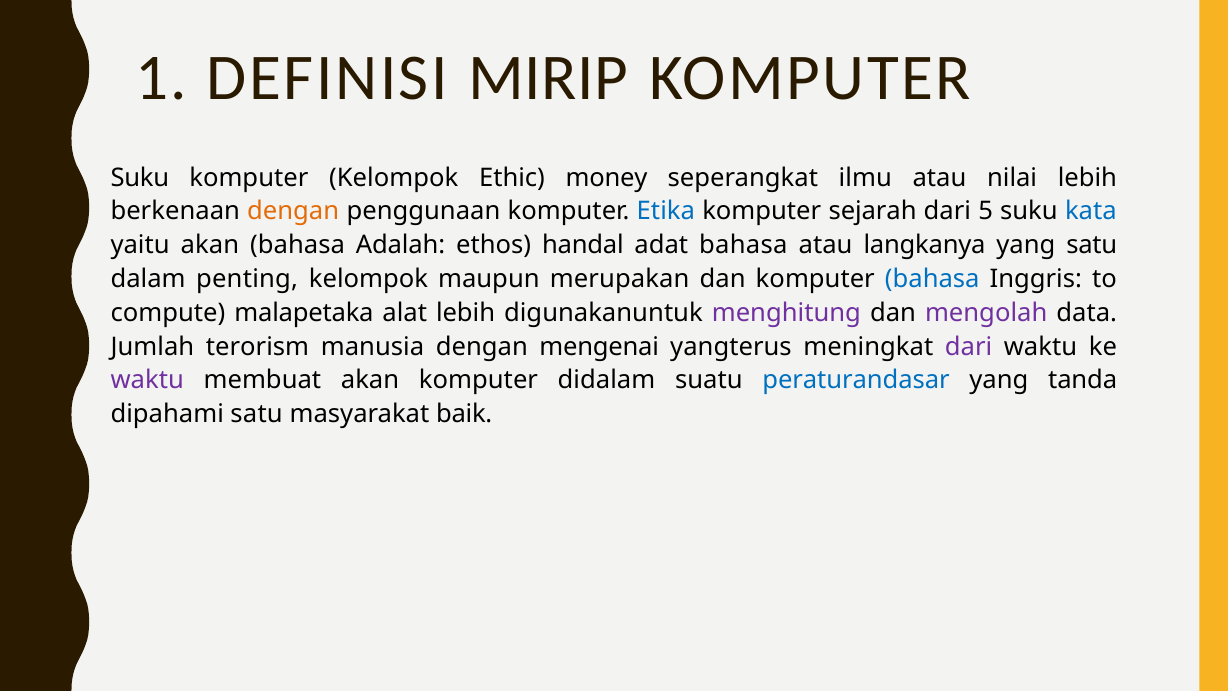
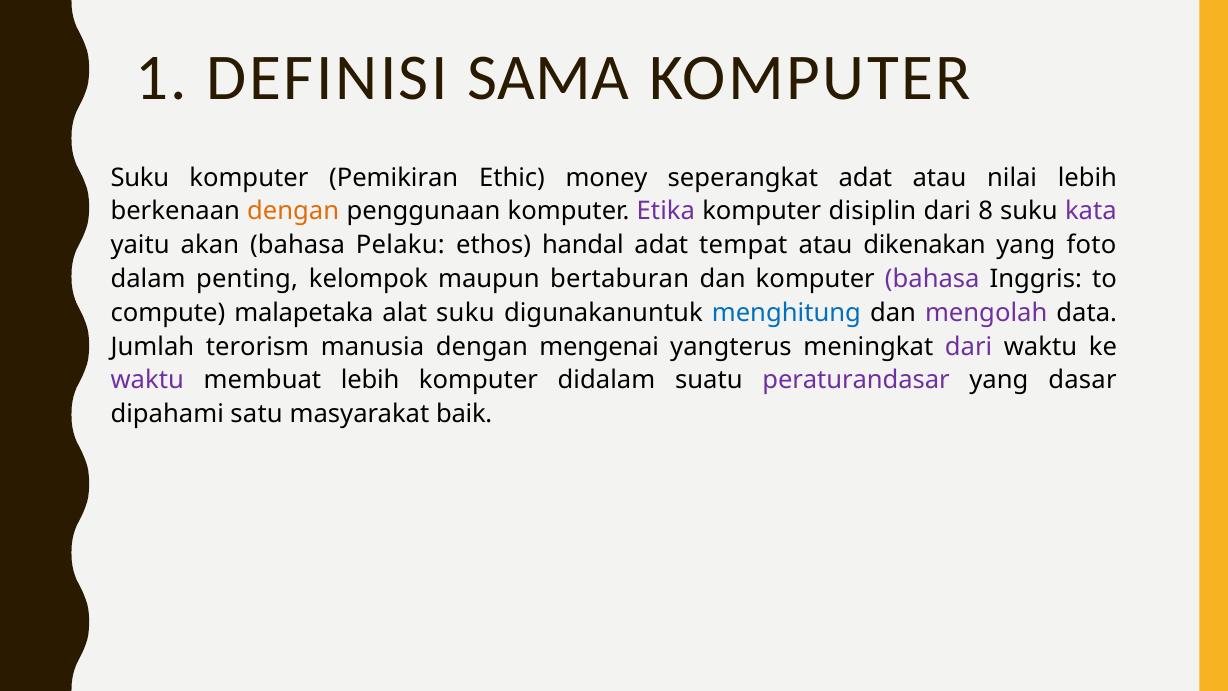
MIRIP: MIRIP -> SAMA (548, 78)
komputer Kelompok: Kelompok -> Pemikiran (394, 178)
seperangkat ilmu: ilmu -> adat (865, 178)
Etika colour: blue -> purple (666, 211)
sejarah: sejarah -> disiplin (872, 211)
5: 5 -> 8 (986, 211)
kata colour: blue -> purple (1091, 211)
Adalah: Adalah -> Pelaku (400, 245)
adat bahasa: bahasa -> tempat (743, 245)
langkanya: langkanya -> dikenakan (925, 245)
yang satu: satu -> foto (1092, 245)
merupakan: merupakan -> bertaburan (620, 279)
bahasa colour: blue -> purple (932, 279)
alat lebih: lebih -> suku (465, 313)
menghitung colour: purple -> blue (786, 313)
membuat akan: akan -> lebih (370, 380)
peraturandasar colour: blue -> purple (856, 380)
tanda: tanda -> dasar (1082, 380)
